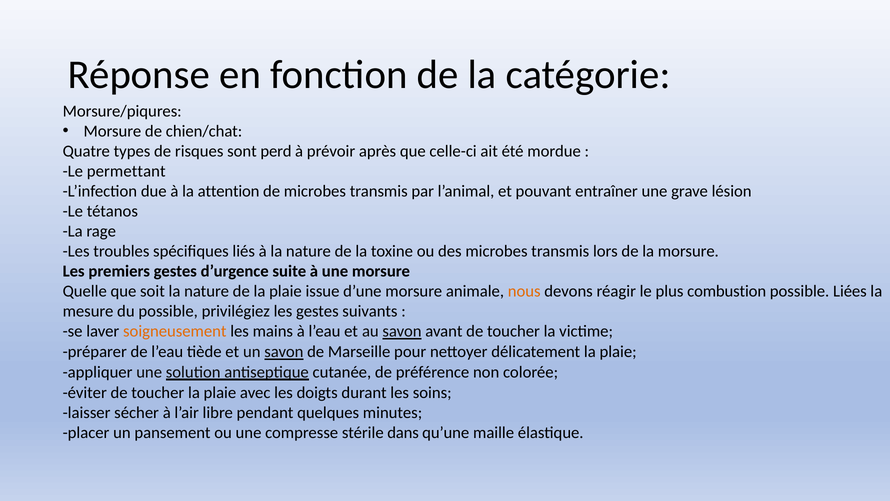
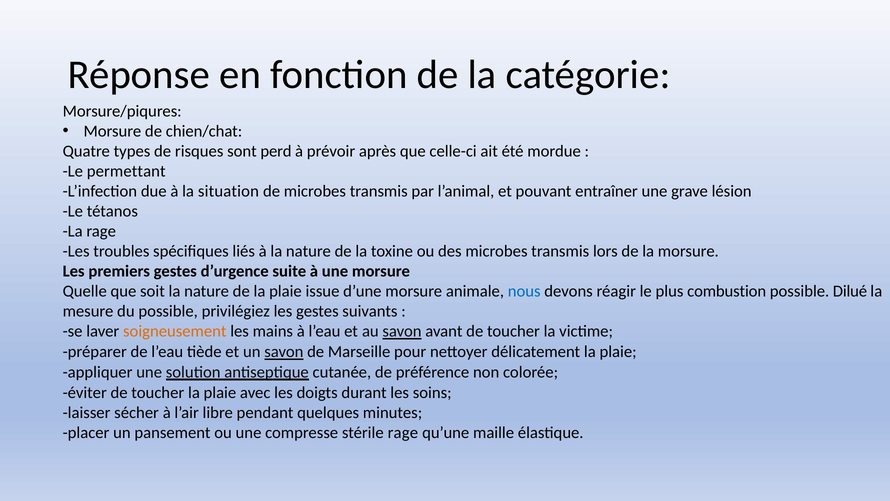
attention: attention -> situation (228, 191)
nous colour: orange -> blue (524, 291)
Liées: Liées -> Dilué (850, 291)
stérile dans: dans -> rage (403, 432)
